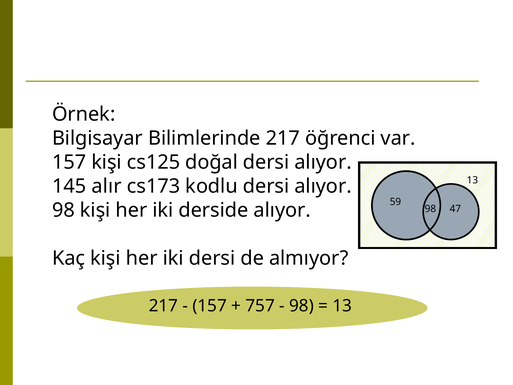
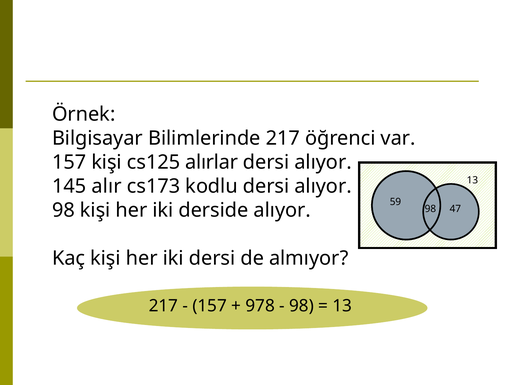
doğal: doğal -> alırlar (212, 162)
757: 757 -> 978 (260, 306)
